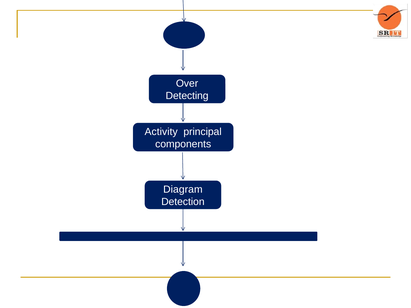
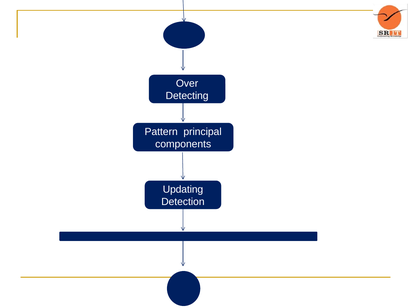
Activity: Activity -> Pattern (161, 132)
Diagram: Diagram -> Updating (183, 190)
